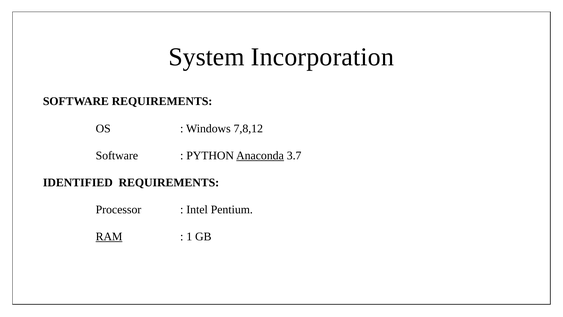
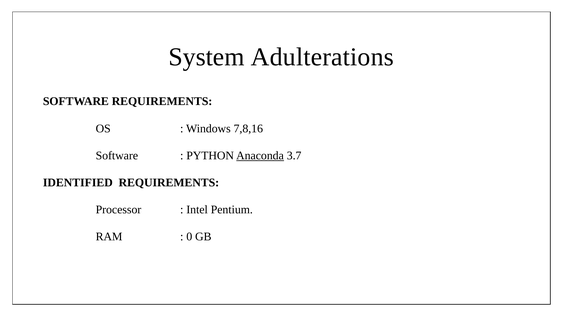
Incorporation: Incorporation -> Adulterations (322, 57)
7,8,12: 7,8,12 -> 7,8,16 (248, 128)
RAM underline: present -> none (109, 236)
1: 1 -> 0 (189, 236)
